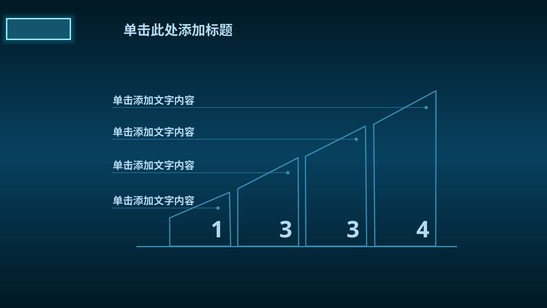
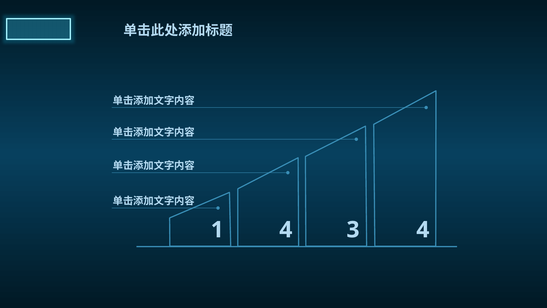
1 3: 3 -> 4 (286, 230)
